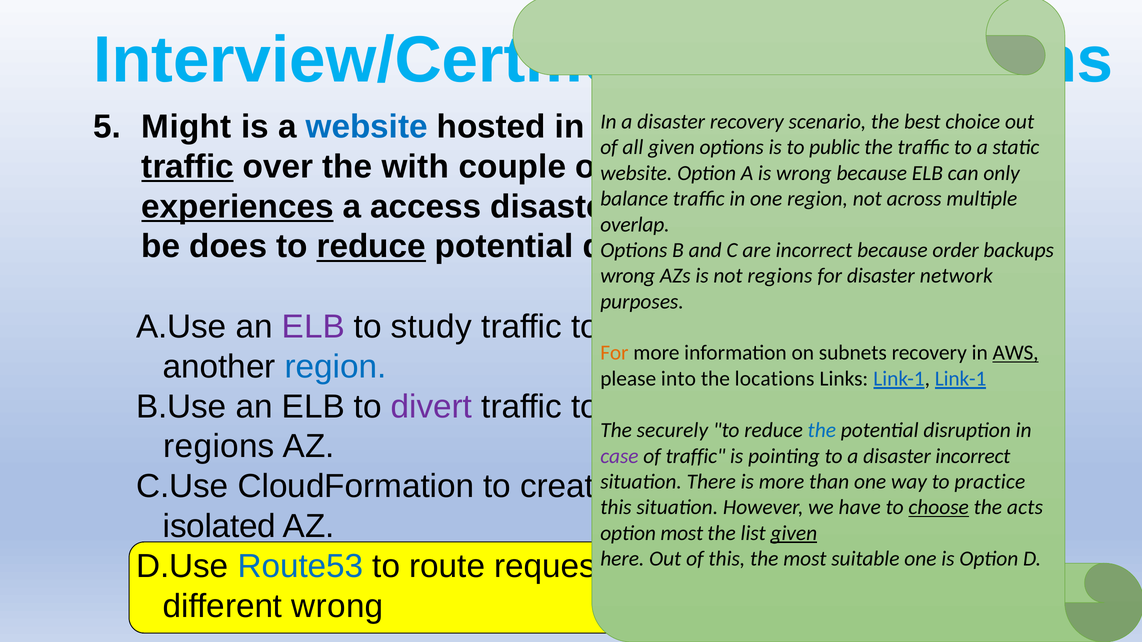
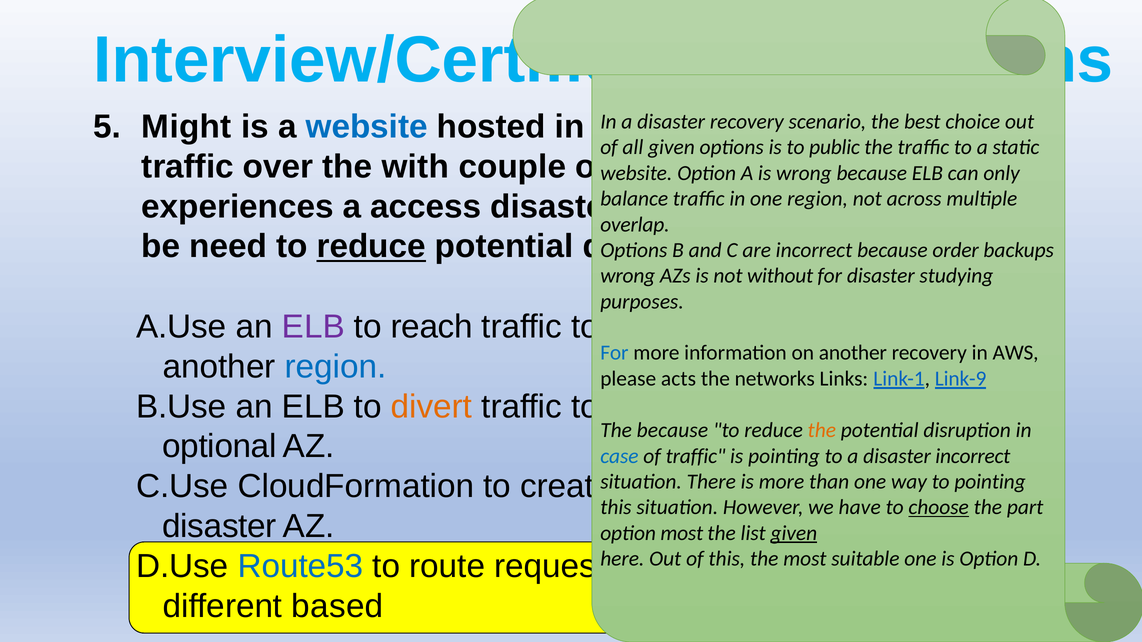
traffic underline: present -> none (188, 167)
experiences underline: present -> none (238, 207)
does: does -> need (228, 247)
not regions: regions -> without (780, 276)
network: network -> studying (956, 276)
study: study -> reach (432, 327)
For colour: orange -> blue (614, 353)
on subnets: subnets -> another (853, 353)
AWS underline: present -> none (1016, 353)
into: into -> acts (679, 379)
locations: locations -> networks (775, 379)
Link-1 Link-1: Link-1 -> Link-9 (961, 379)
divert colour: purple -> orange (432, 407)
The securely: securely -> because (672, 431)
the colour: blue -> orange (822, 431)
regions: regions -> optional (219, 447)
case colour: purple -> blue (619, 456)
to practice: practice -> pointing (990, 482)
acts: acts -> part (1025, 508)
isolated: isolated -> disaster (219, 527)
different wrong: wrong -> based (337, 607)
